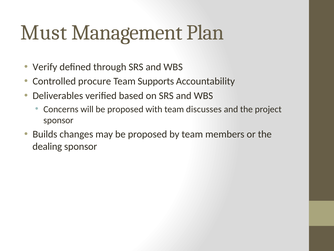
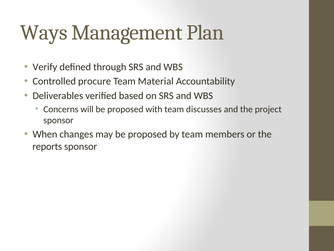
Must: Must -> Ways (44, 32)
Supports: Supports -> Material (156, 81)
Builds: Builds -> When (45, 134)
dealing: dealing -> reports (47, 146)
